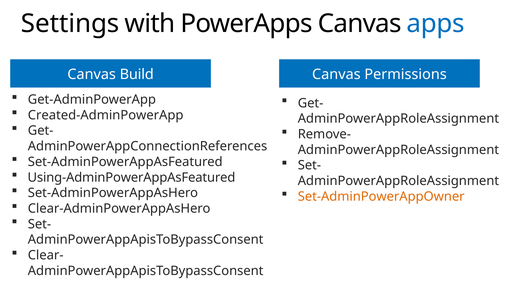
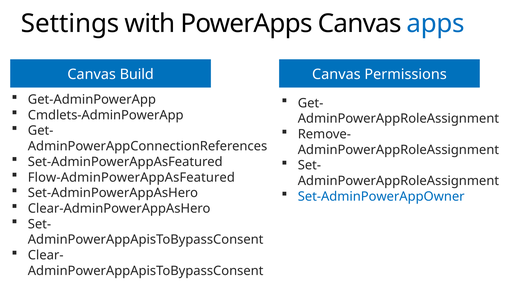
Created-AdminPowerApp: Created-AdminPowerApp -> Cmdlets-AdminPowerApp (106, 115)
Using-AdminPowerAppAsFeatured: Using-AdminPowerAppAsFeatured -> Flow-AdminPowerAppAsFeatured (131, 178)
Set-AdminPowerAppOwner colour: orange -> blue (381, 197)
